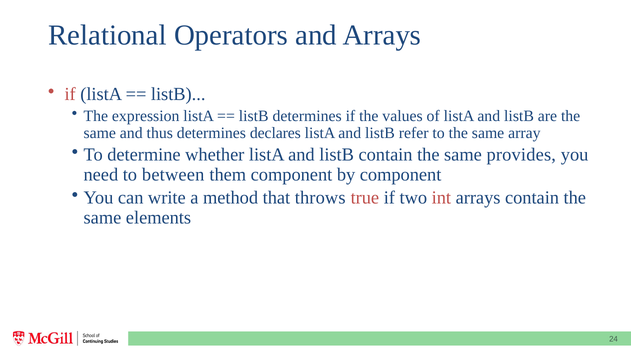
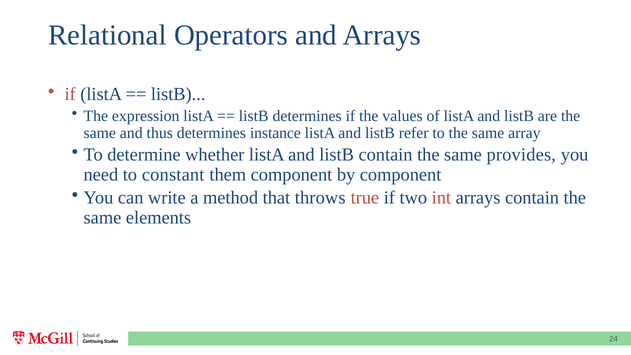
declares: declares -> instance (275, 133)
between: between -> constant (173, 175)
